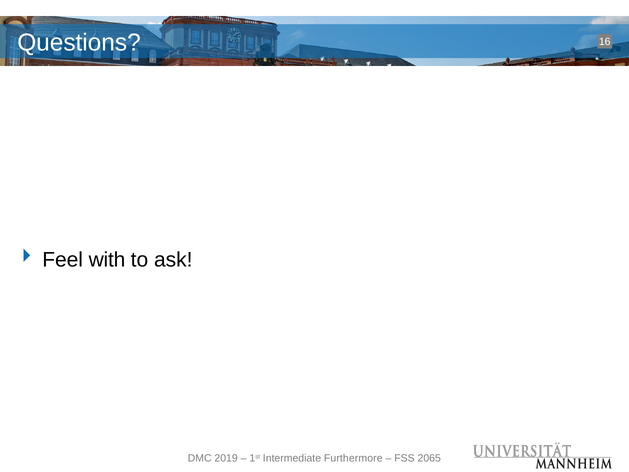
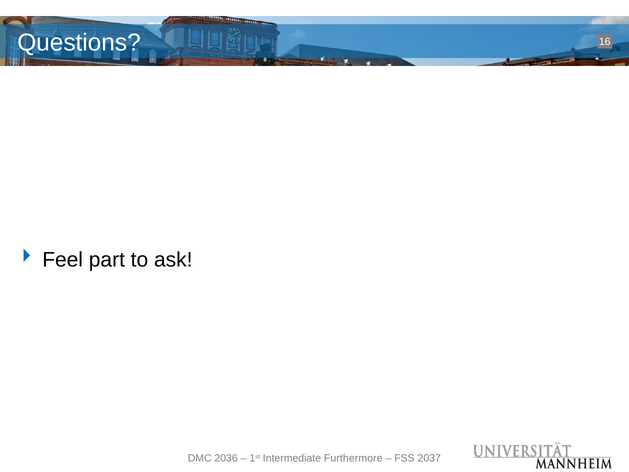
with: with -> part (107, 260)
2019: 2019 -> 2036 (226, 458)
2065: 2065 -> 2037 (429, 458)
